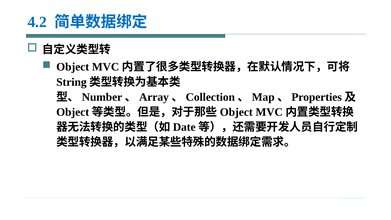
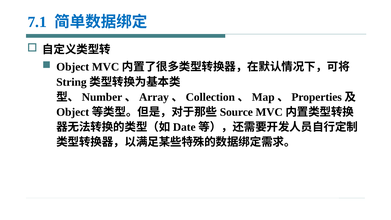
4.2: 4.2 -> 7.1 (37, 22)
Object: Object -> Source (236, 112)
